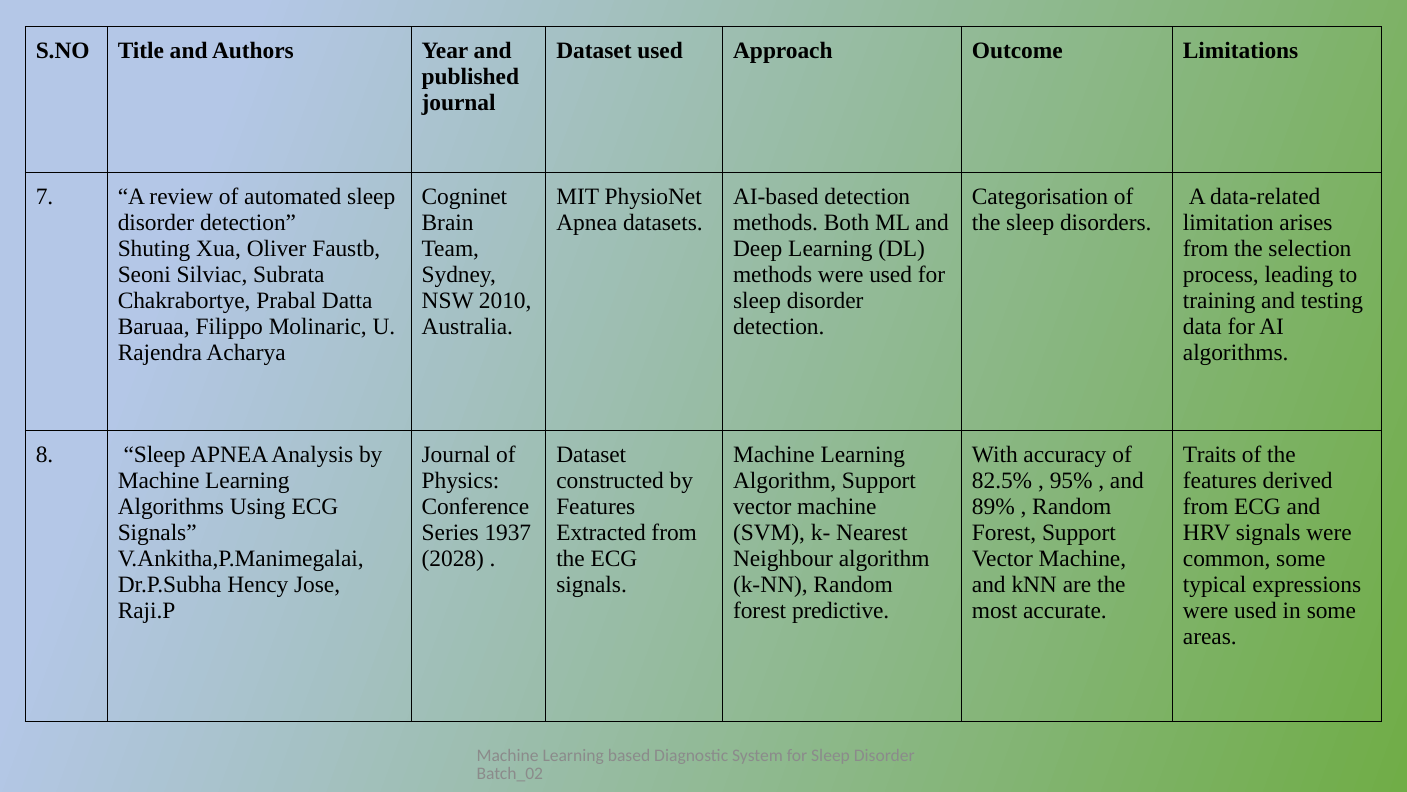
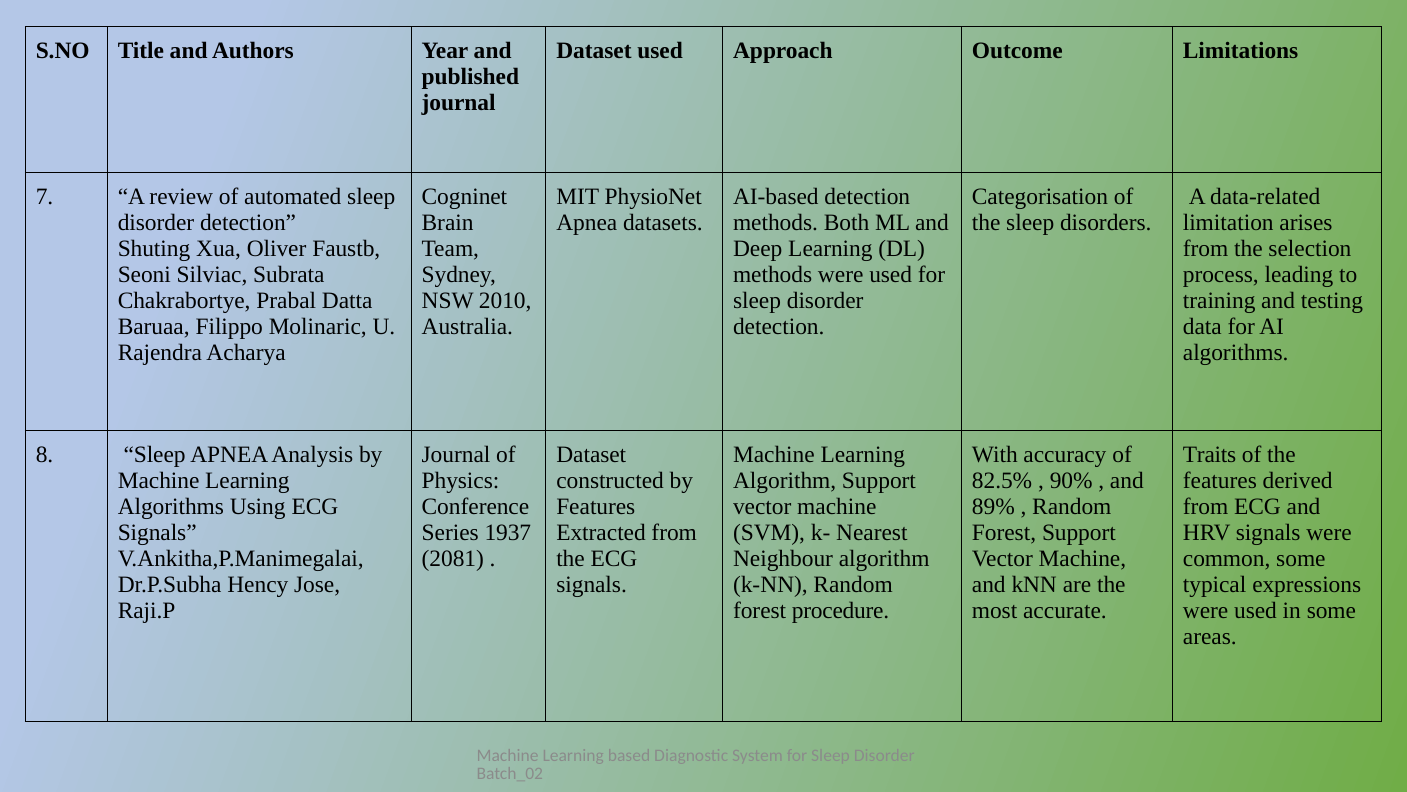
95%: 95% -> 90% (1071, 480)
2028: 2028 -> 2081 (453, 558)
predictive: predictive -> procedure (841, 610)
